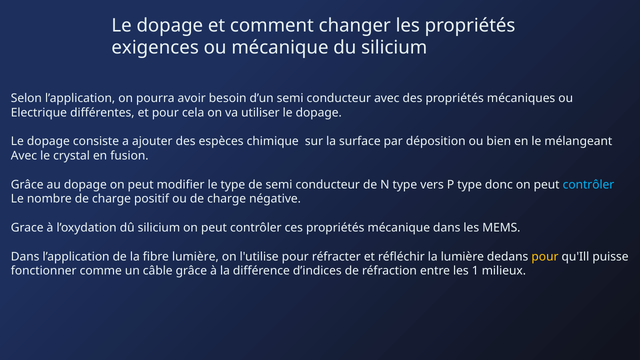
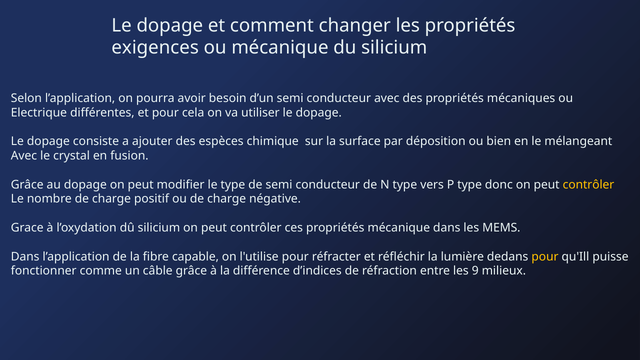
contrôler colour: light blue -> yellow (588, 185)
fibre lumière: lumière -> capable (195, 257)
1: 1 -> 9 (475, 271)
